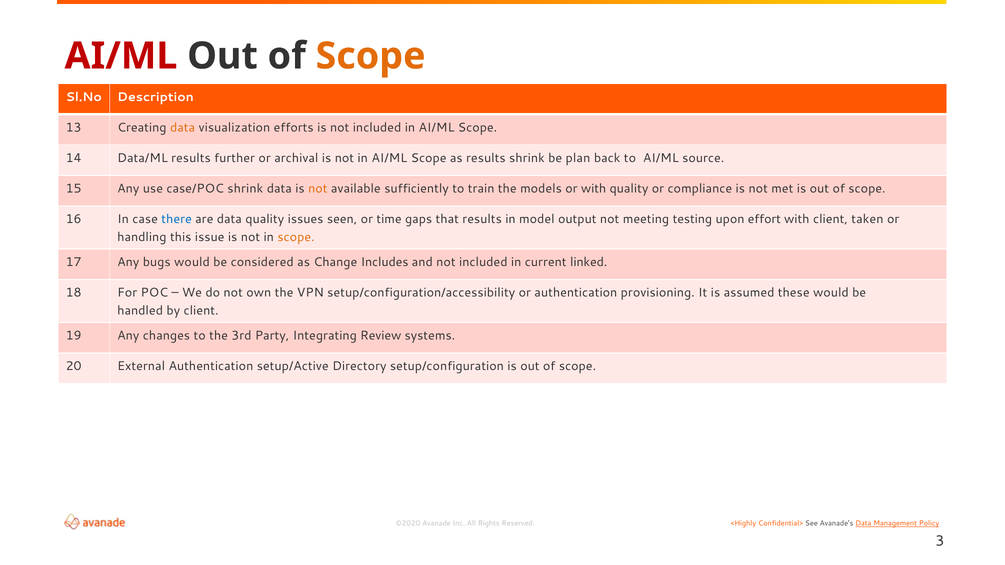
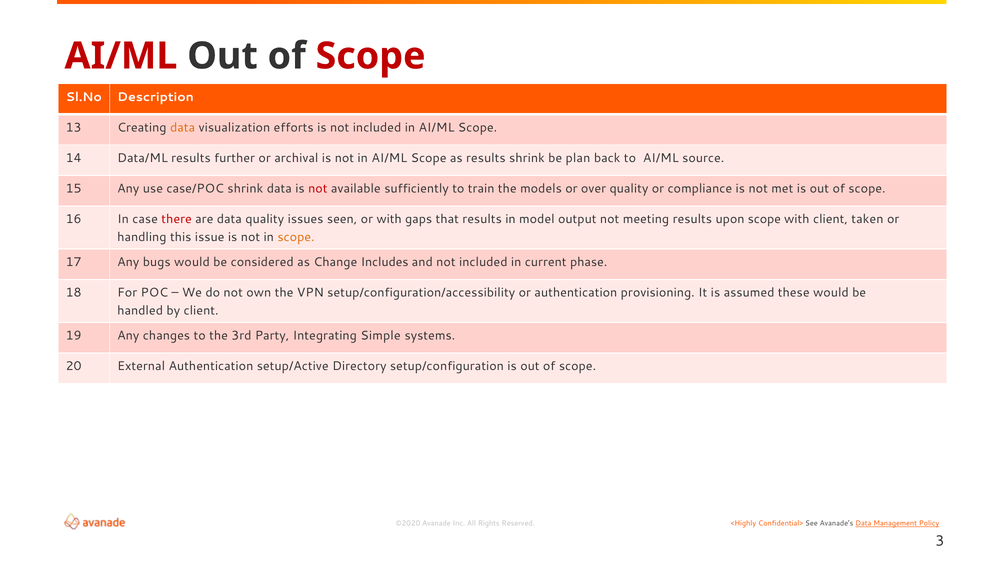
Scope colour: orange -> red (371, 56)
not colour: orange -> red (318, 189)
or with: with -> over (594, 189)
there colour: blue -> red (177, 219)
or time: time -> with (389, 219)
meeting testing: testing -> results (692, 219)
upon effort: effort -> scope (764, 219)
linked: linked -> phase (589, 262)
Review: Review -> Simple (381, 336)
